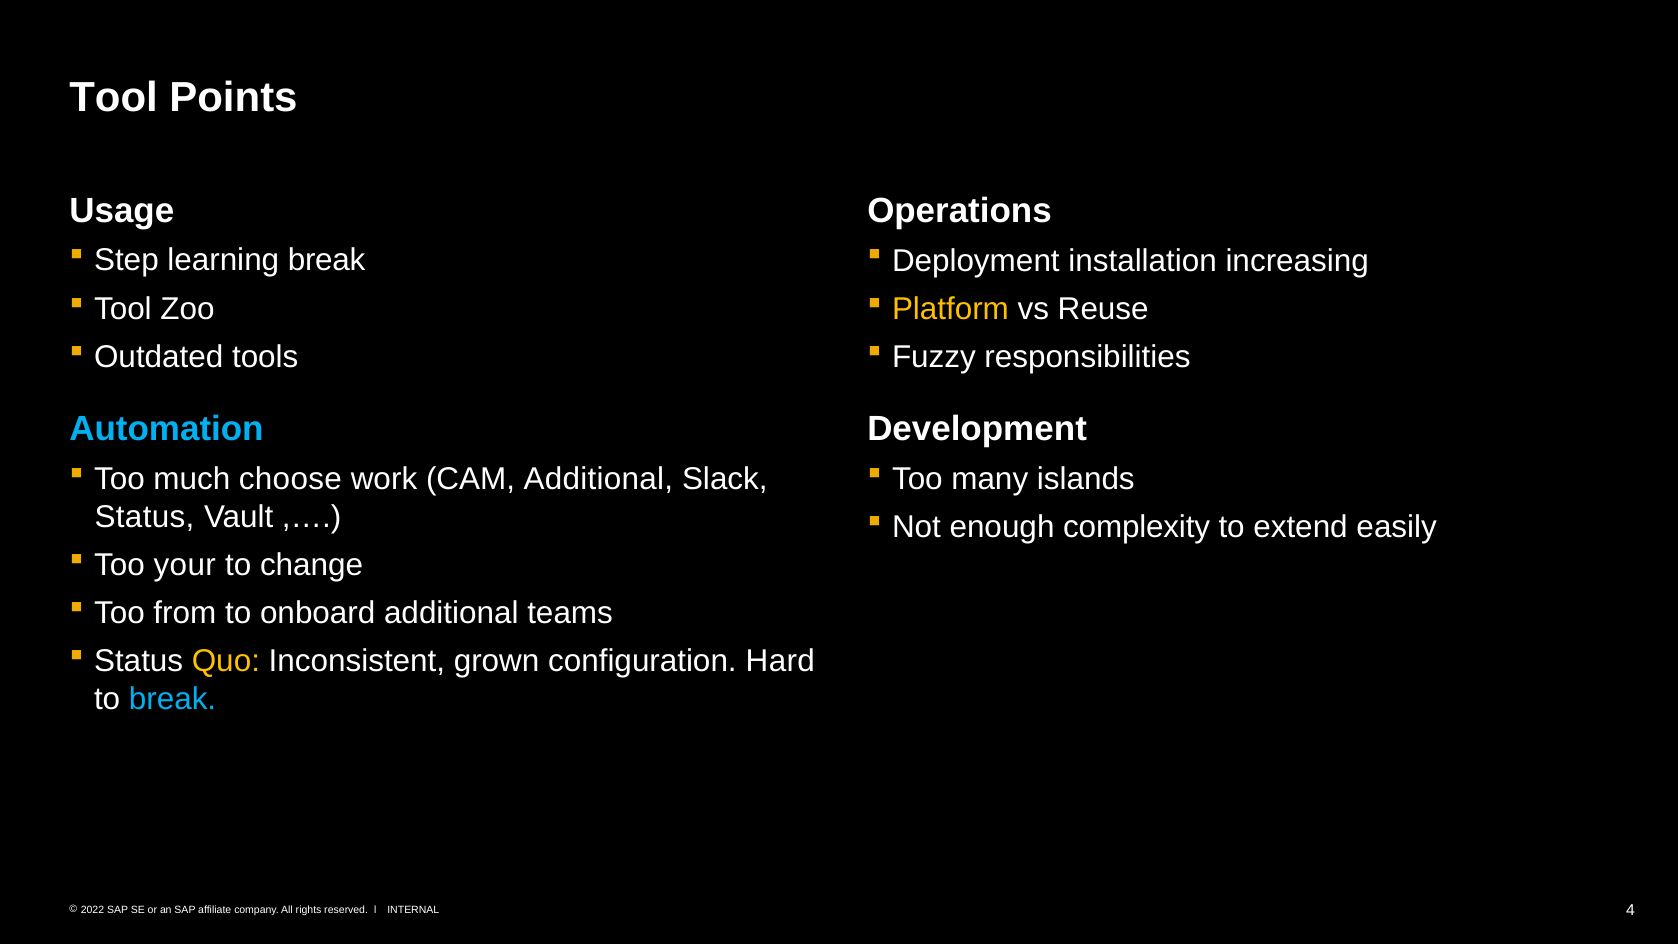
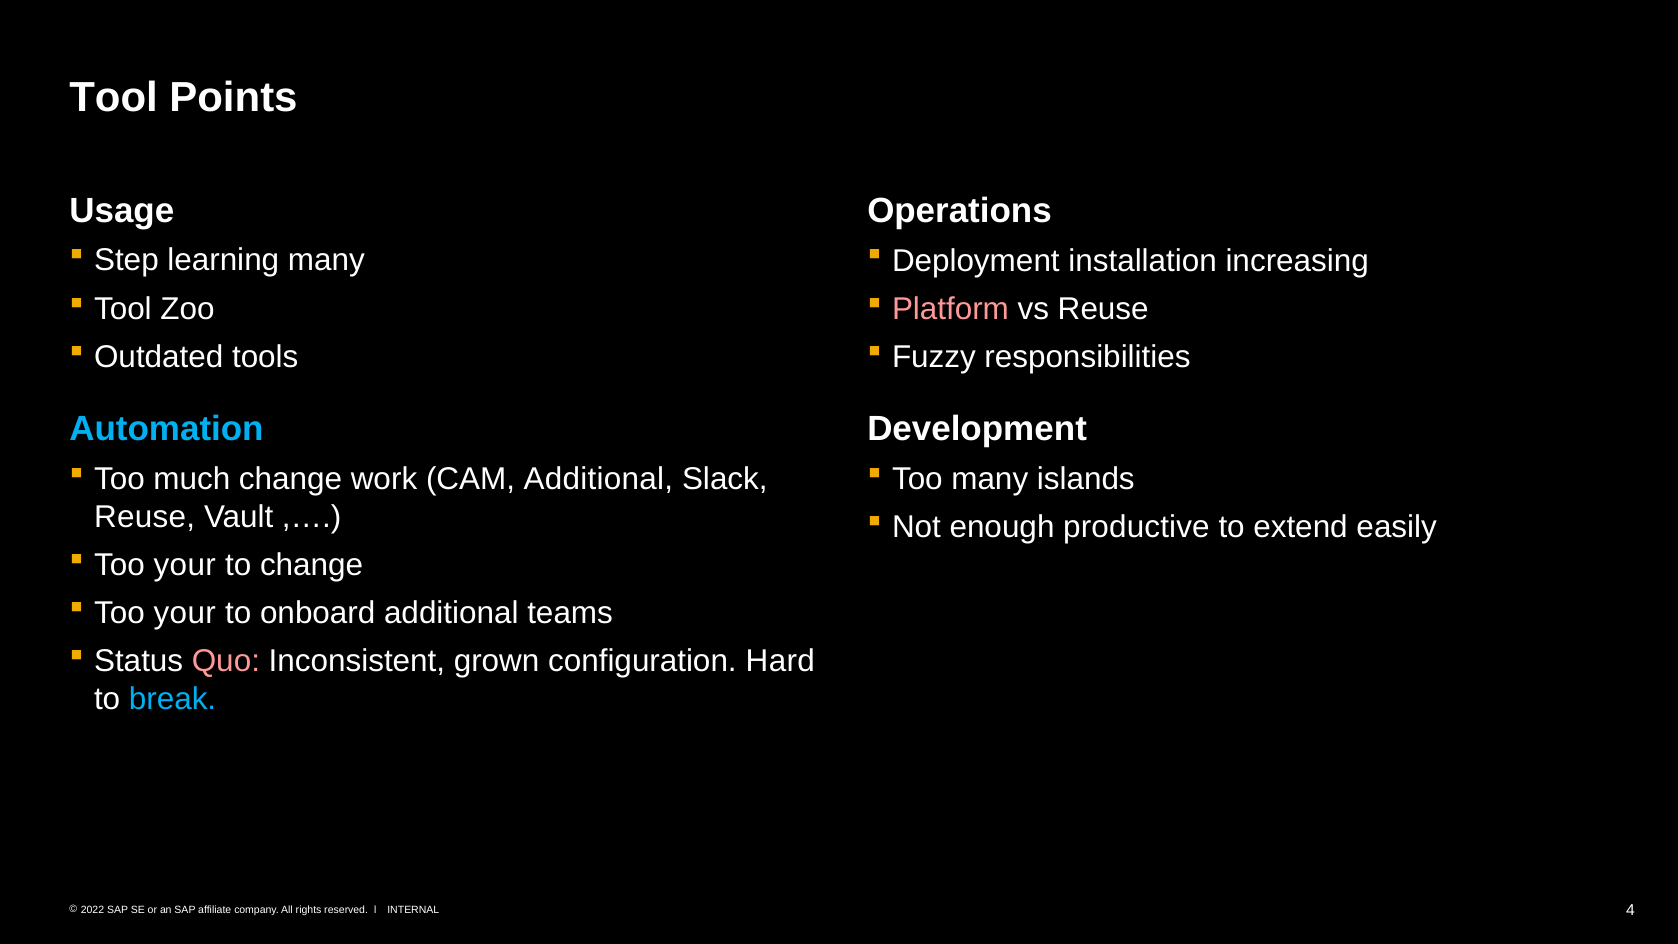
learning break: break -> many (326, 260)
Platform colour: yellow -> pink (950, 309)
much choose: choose -> change (291, 479)
Status: Status -> Reuse (145, 516)
complexity: complexity -> productive (1136, 527)
from: from -> your (185, 613)
Quo colour: yellow -> pink (226, 661)
